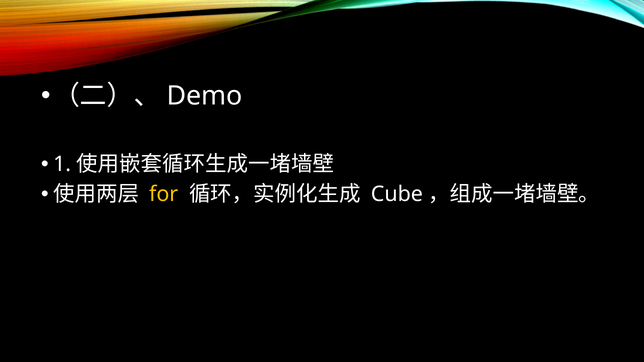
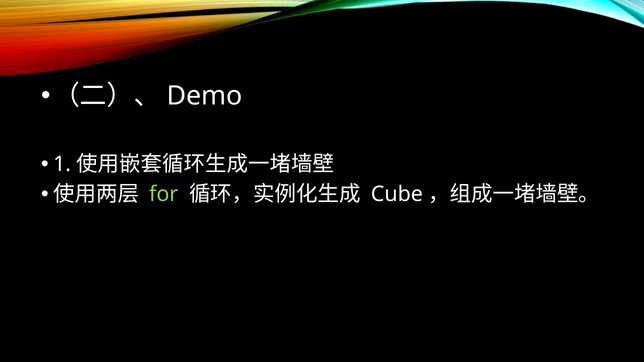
for colour: yellow -> light green (164, 194)
